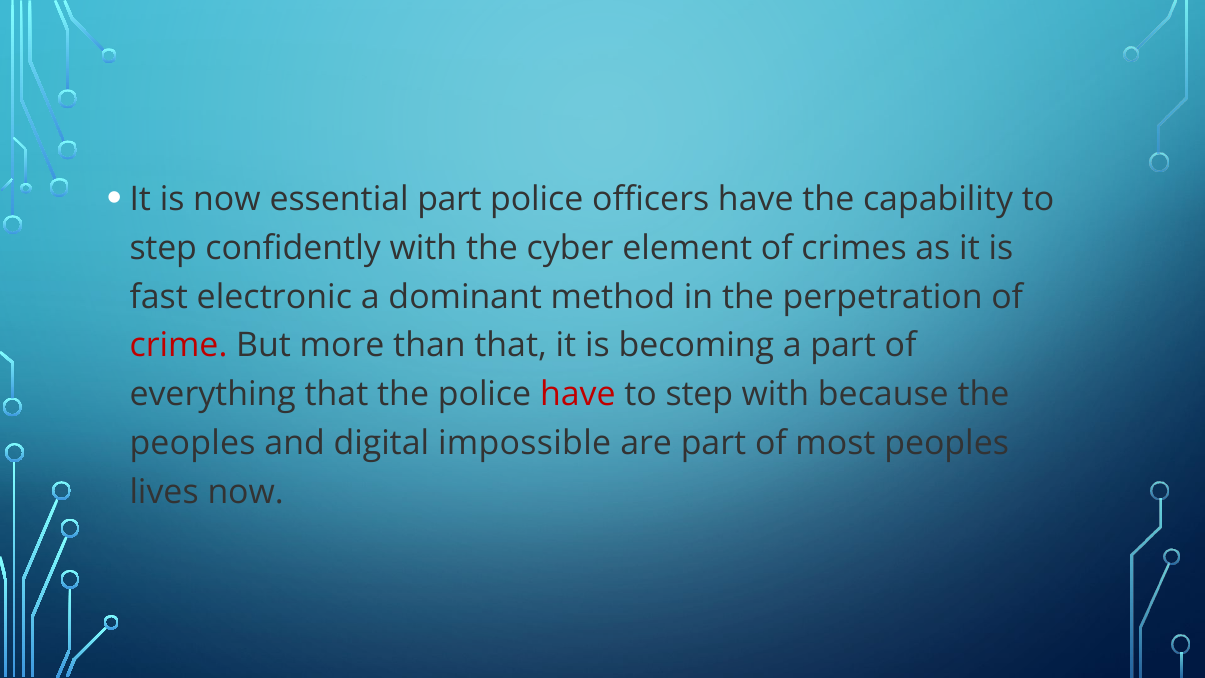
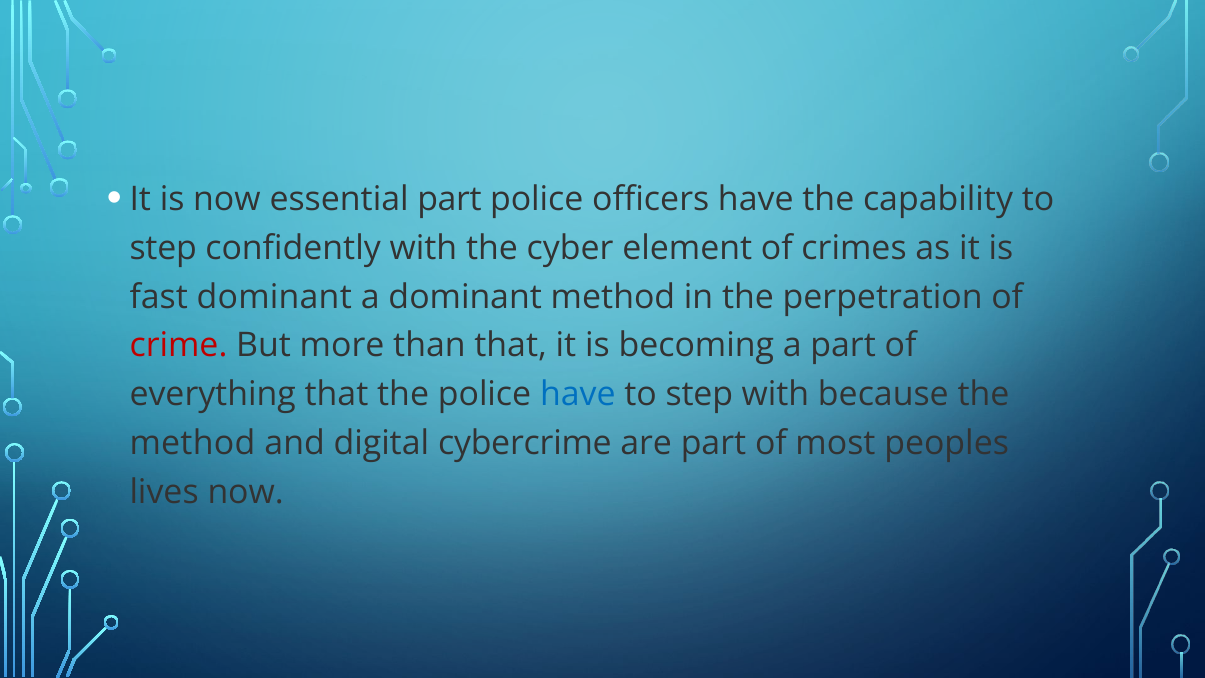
fast electronic: electronic -> dominant (274, 297)
have colour: red -> blue (578, 394)
peoples: peoples -> method (192, 443)
impossible: impossible -> cybercrime (525, 443)
